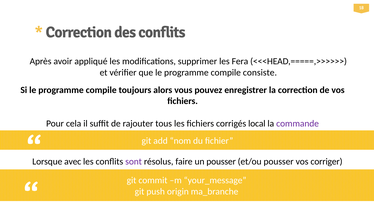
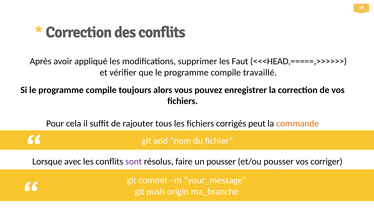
Fera: Fera -> Faut (240, 61)
consiste: consiste -> travaillé (260, 73)
local: local -> peut (257, 124)
commande colour: purple -> orange (298, 124)
